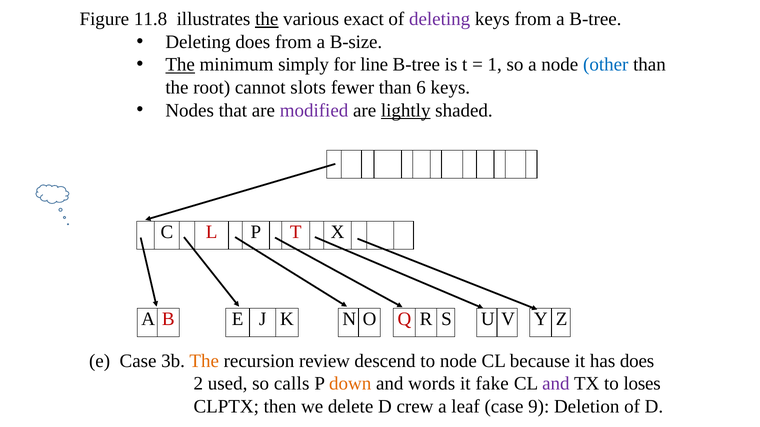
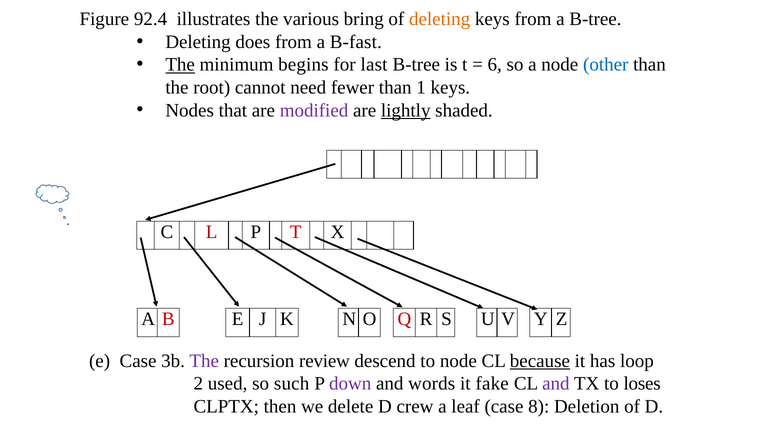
11.8: 11.8 -> 92.4 (151, 19)
the underline: present -> none (267, 19)
exact: exact -> bring (364, 19)
deleting colour: purple -> orange (440, 19)
B-size: B-size -> B-fast (356, 42)
simply: simply -> begins (303, 65)
line: line -> last (374, 65)
1: 1 -> 6 (495, 65)
slots: slots -> need (308, 88)
6: 6 -> 1 (421, 88)
The colour: orange -> purple (204, 361)
because underline: none -> present (540, 361)
has does: does -> loop (637, 361)
calls: calls -> such (292, 384)
down colour: orange -> purple (350, 384)
9: 9 -> 8 (539, 407)
